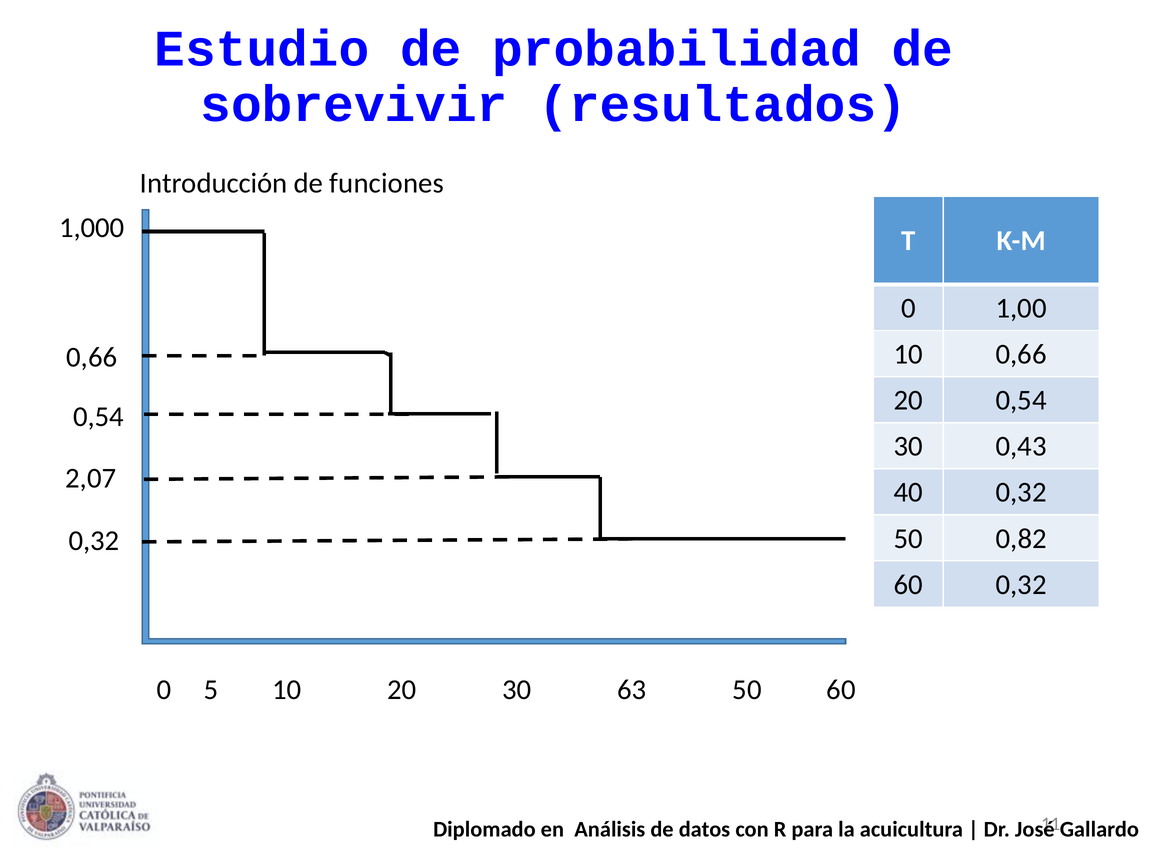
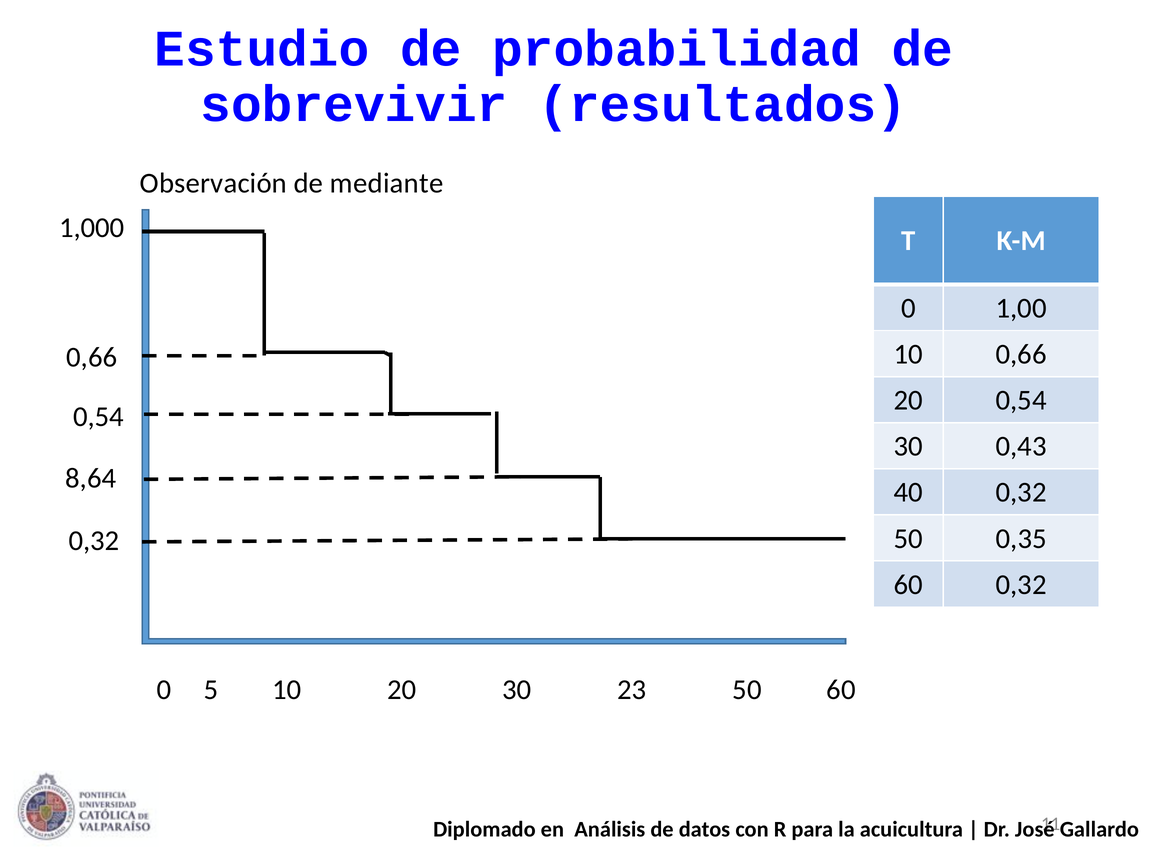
Introducción: Introducción -> Observación (213, 183)
funciones: funciones -> mediante (387, 183)
2,07: 2,07 -> 8,64 (91, 479)
0,82: 0,82 -> 0,35 (1021, 539)
63: 63 -> 23 (632, 690)
